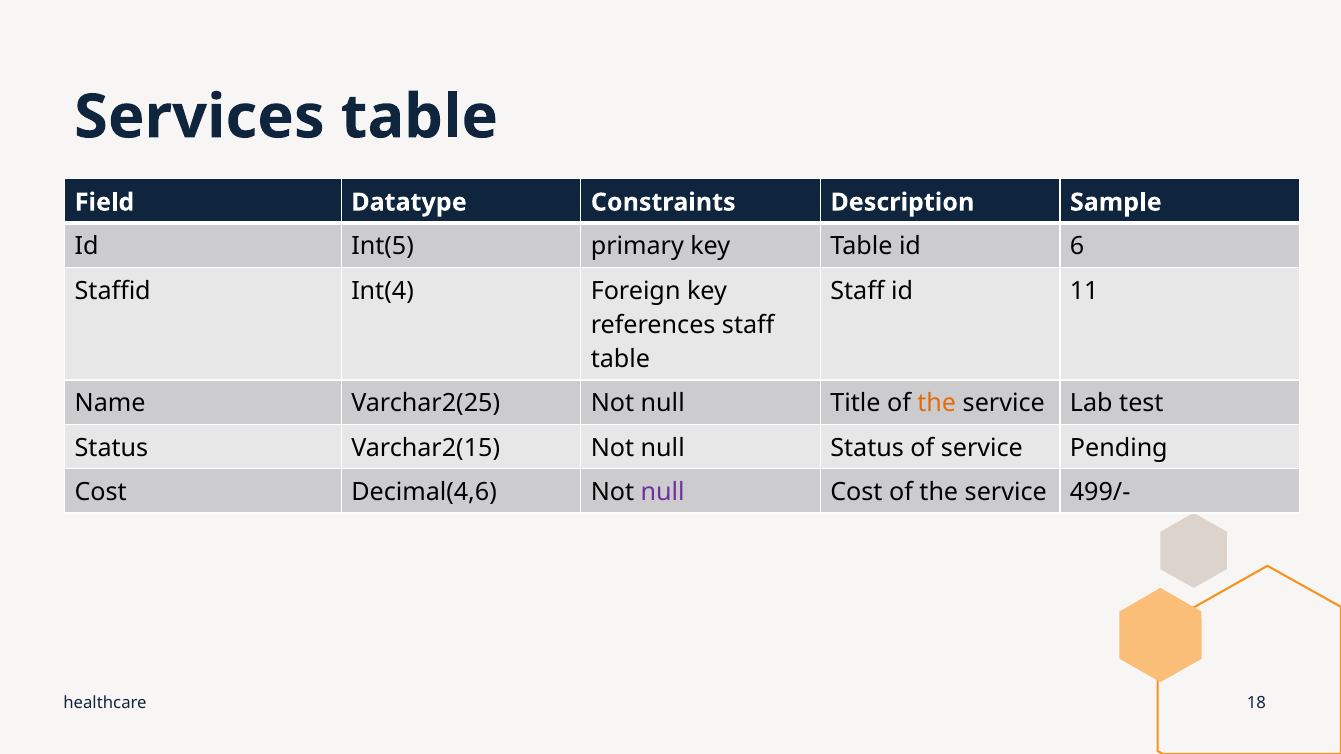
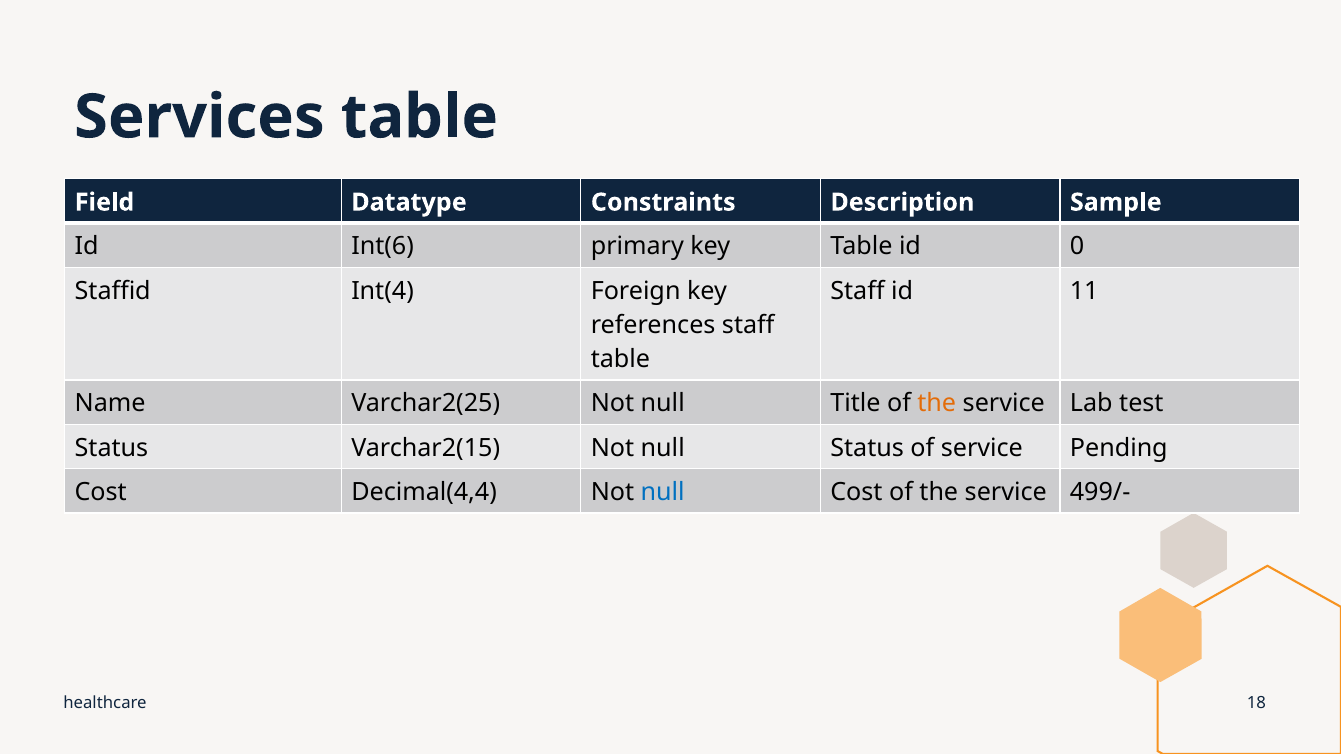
Int(5: Int(5 -> Int(6 (383, 247)
6: 6 -> 0 (1077, 247)
Decimal(4,6: Decimal(4,6 -> Decimal(4,4 (424, 492)
null colour: purple -> blue (663, 492)
